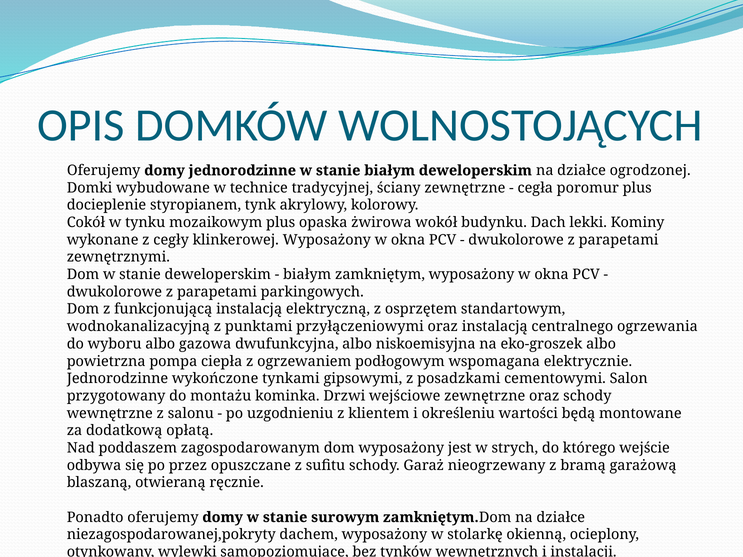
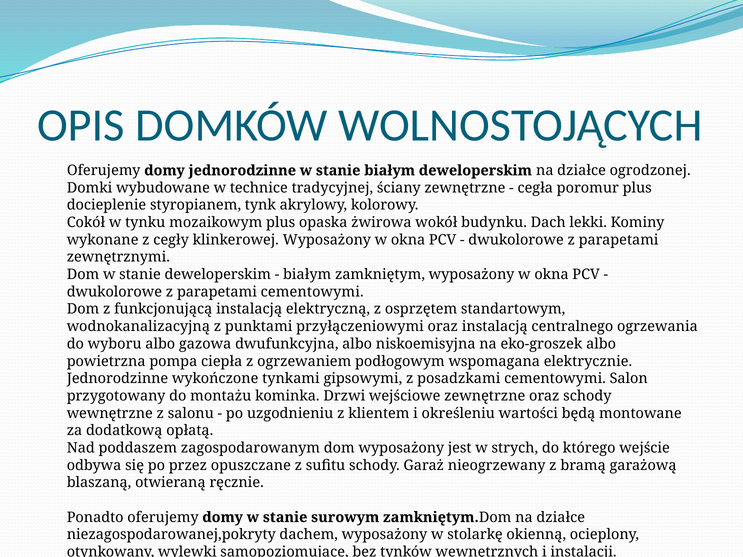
parapetami parkingowych: parkingowych -> cementowymi (312, 292)
